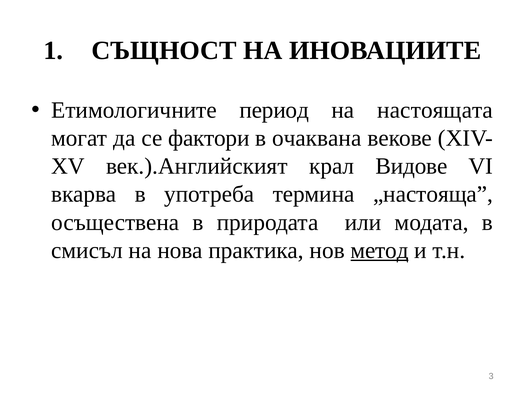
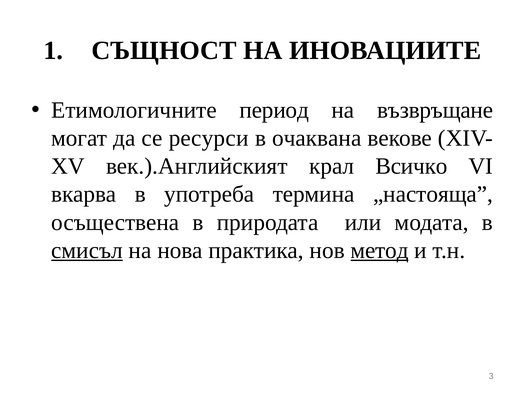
настоящата: настоящата -> възвръщане (435, 110)
фактори: фактори -> ресурси (209, 138)
Видове: Видове -> Всичко (412, 166)
смисъл underline: none -> present (87, 250)
